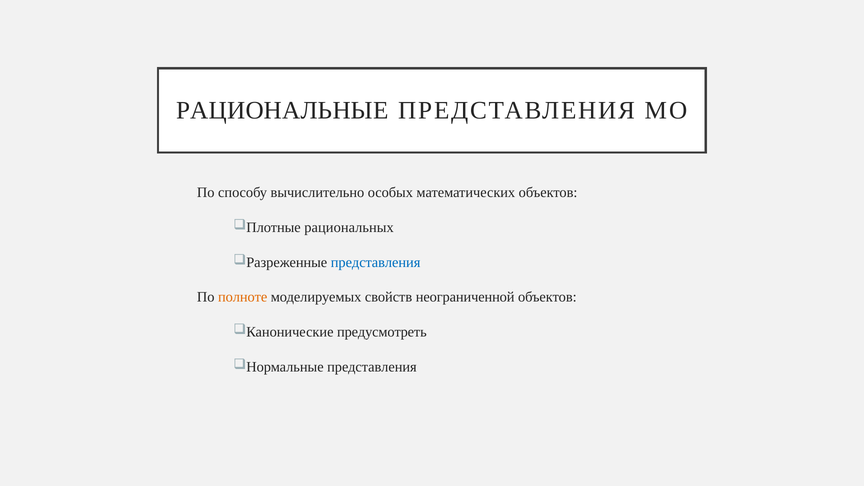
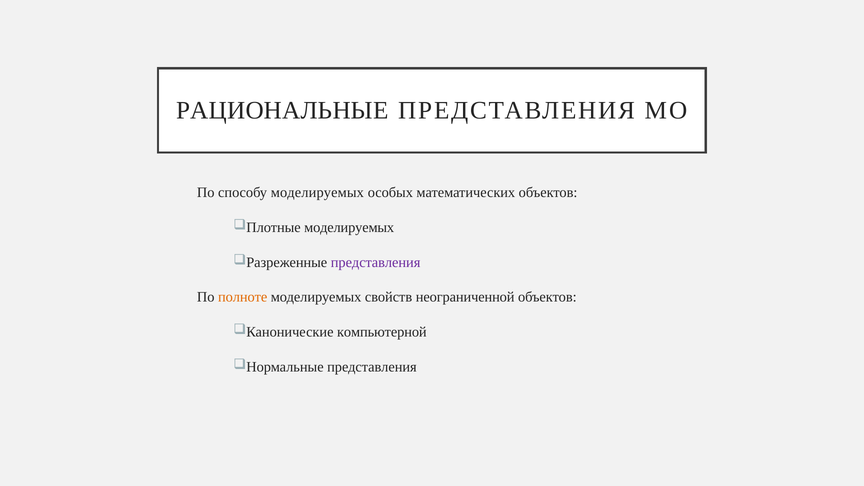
способу вычислительно: вычислительно -> моделируемых (317, 193)
рациональных: рациональных -> моделируемых (349, 227)
представления colour: blue -> purple (376, 262)
предусмотреть: предусмотреть -> компьютерной (382, 332)
